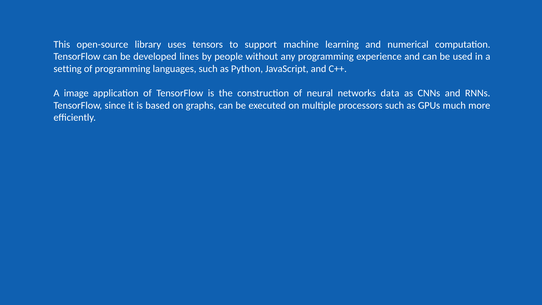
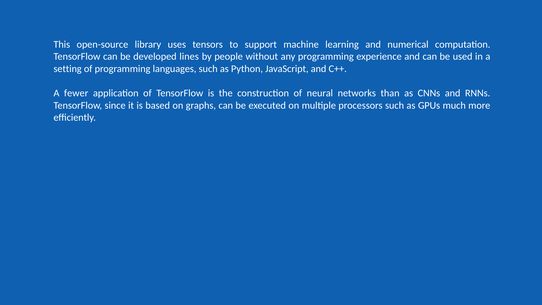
image: image -> fewer (76, 93)
data: data -> than (390, 93)
